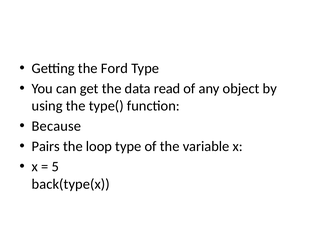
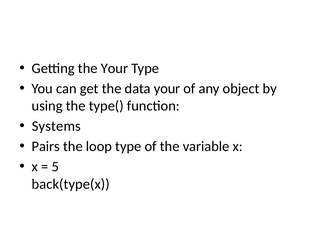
the Ford: Ford -> Your (114, 68)
data read: read -> your (167, 88)
Because: Because -> Systems (56, 126)
